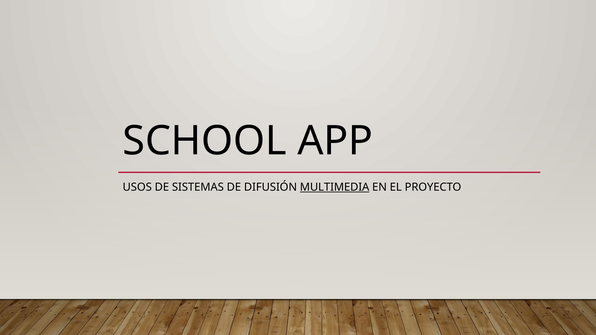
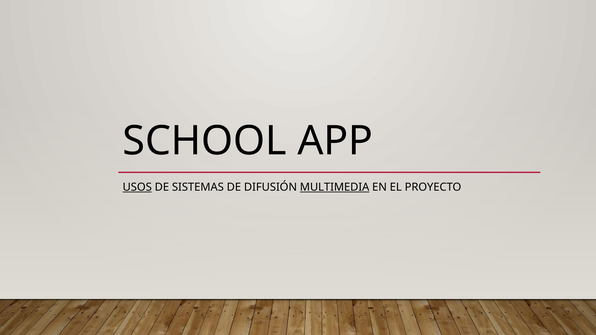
USOS underline: none -> present (137, 187)
